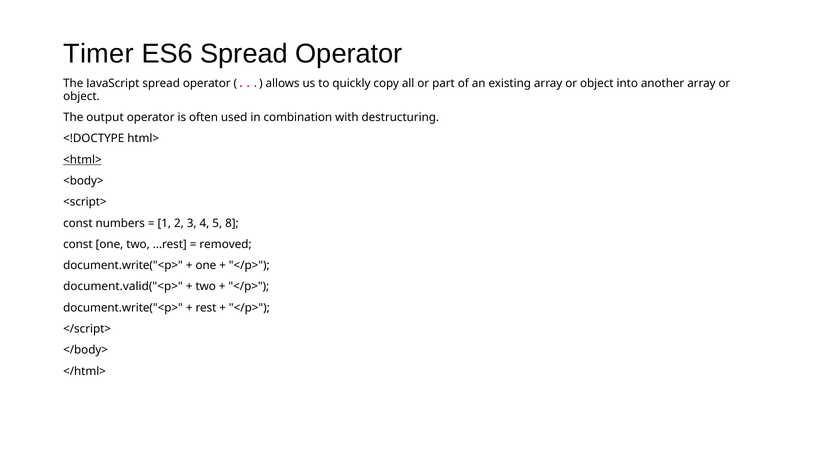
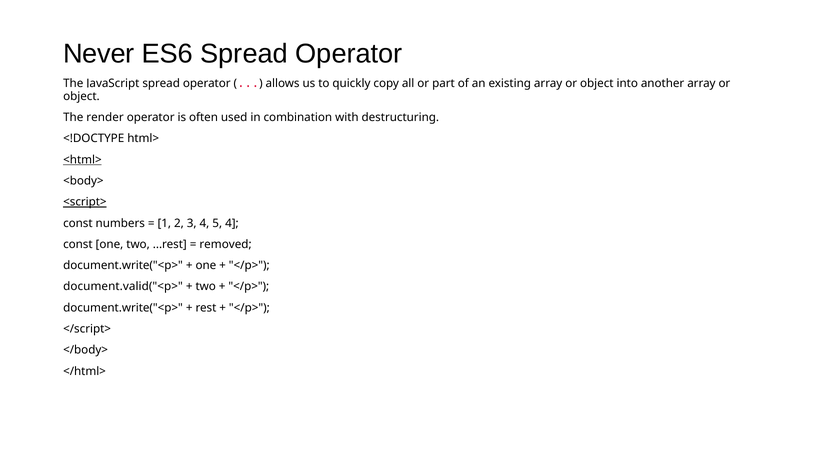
Timer: Timer -> Never (99, 54)
output: output -> render (105, 117)
<script> underline: none -> present (85, 202)
5 8: 8 -> 4 (232, 223)
